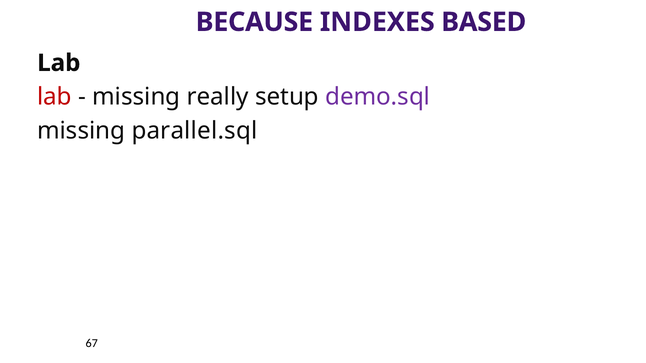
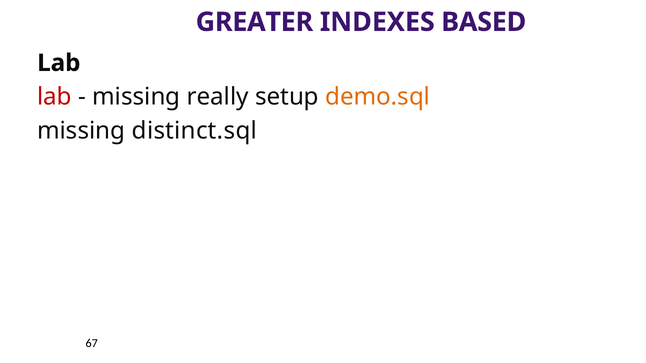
BECAUSE: BECAUSE -> GREATER (254, 22)
demo.sql colour: purple -> orange (378, 97)
parallel.sql: parallel.sql -> distinct.sql (194, 131)
